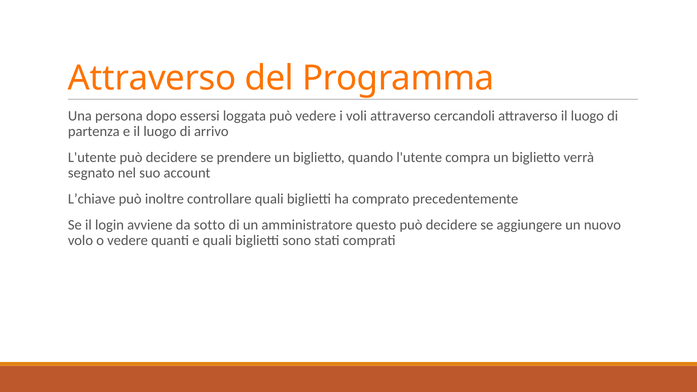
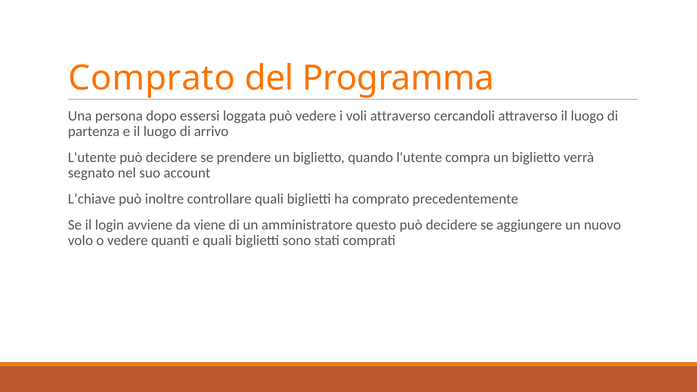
Attraverso: Attraverso -> Comprato (152, 78)
sotto: sotto -> viene (210, 225)
